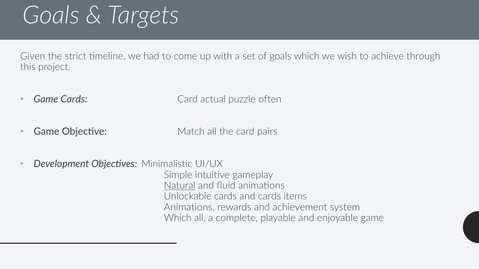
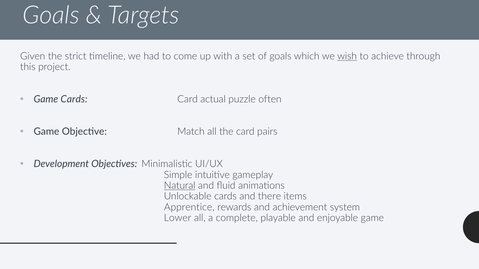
wish underline: none -> present (347, 56)
and cards: cards -> there (270, 197)
Animations: Animations -> Apprentice (189, 207)
Which: Which -> Lower (178, 218)
